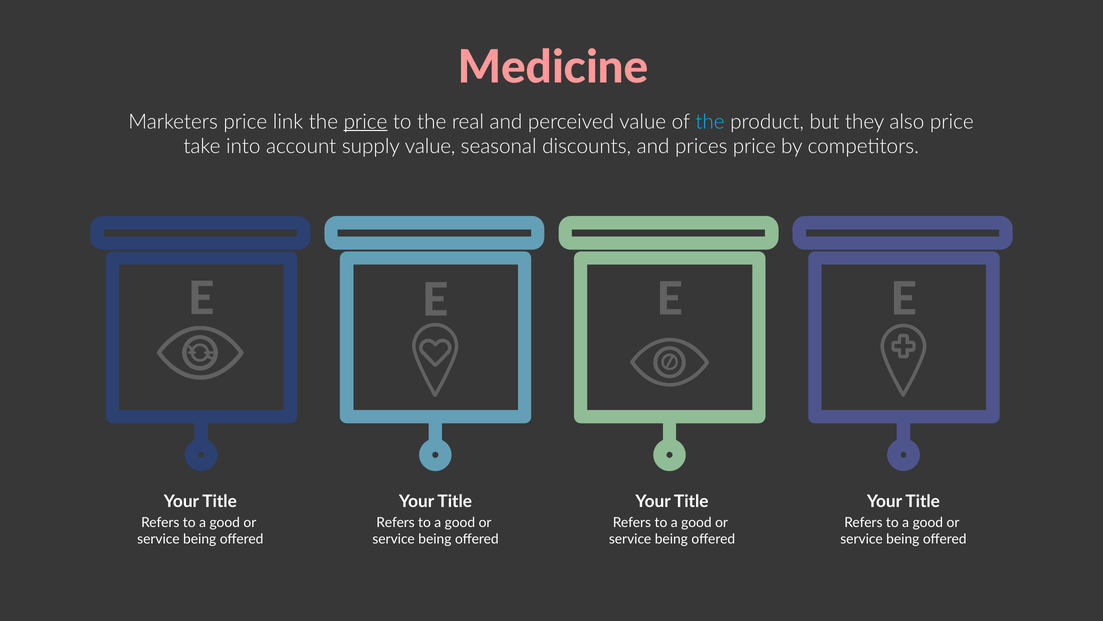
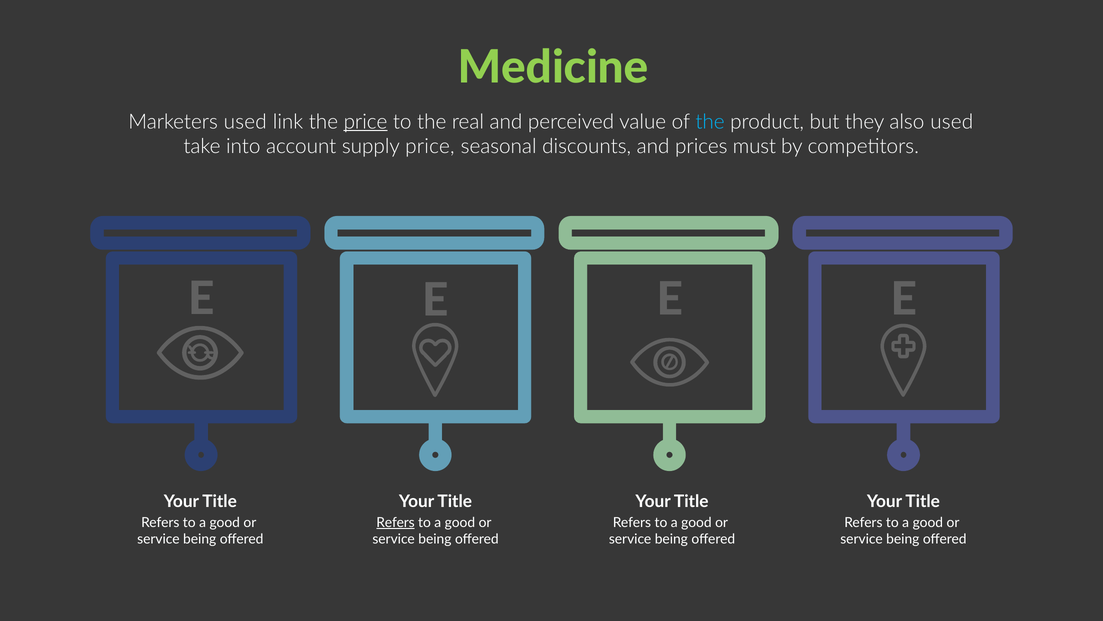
Medicine colour: pink -> light green (553, 67)
Marketers price: price -> used (245, 122)
also price: price -> used (952, 122)
supply value: value -> price (430, 146)
prices price: price -> must (754, 146)
Refers underline: none -> present (396, 522)
